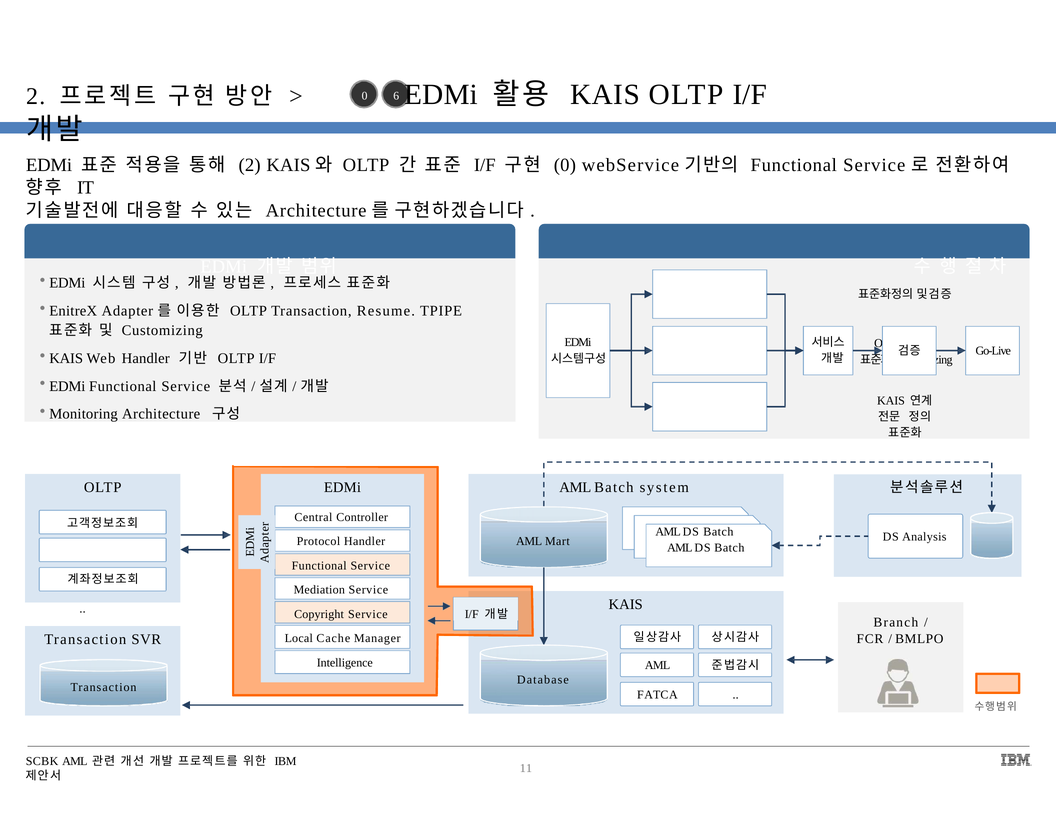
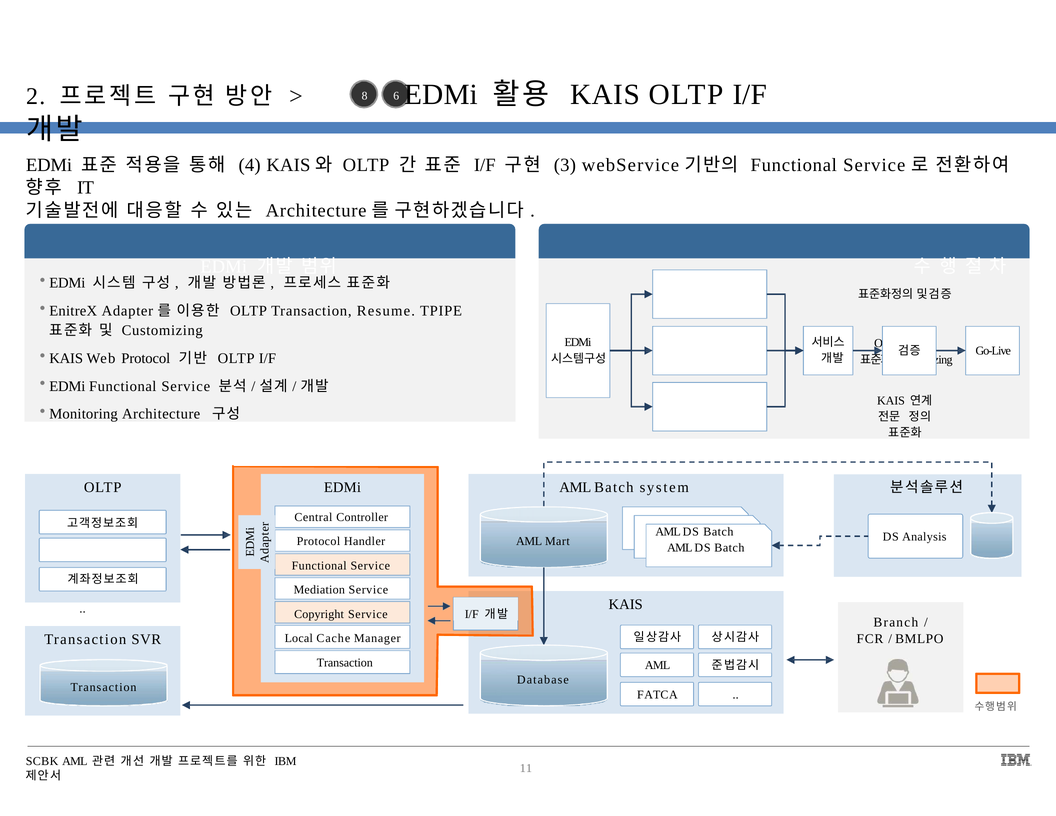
0: 0 -> 8 (365, 96)
2: 2 -> 4 (250, 165)
0: 0 -> 3 (565, 165)
Web Handler: Handler -> Protocol (146, 358)
Intelligence: Intelligence -> Transaction (345, 663)
